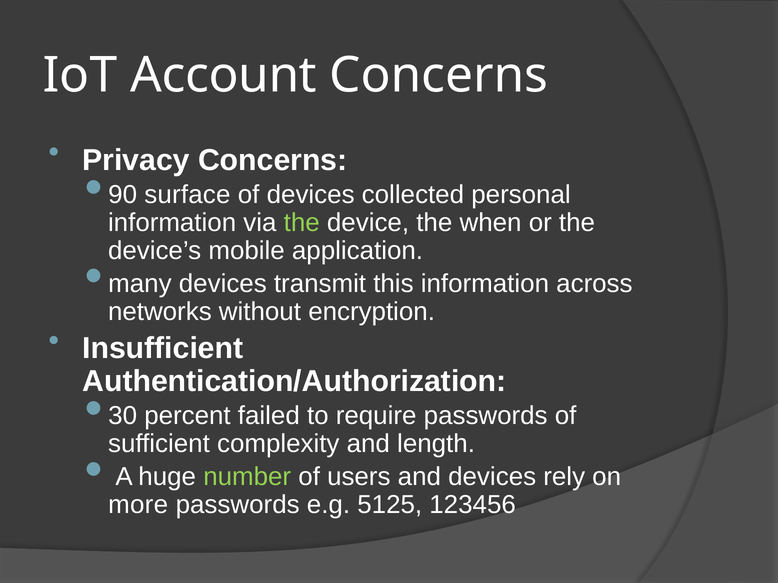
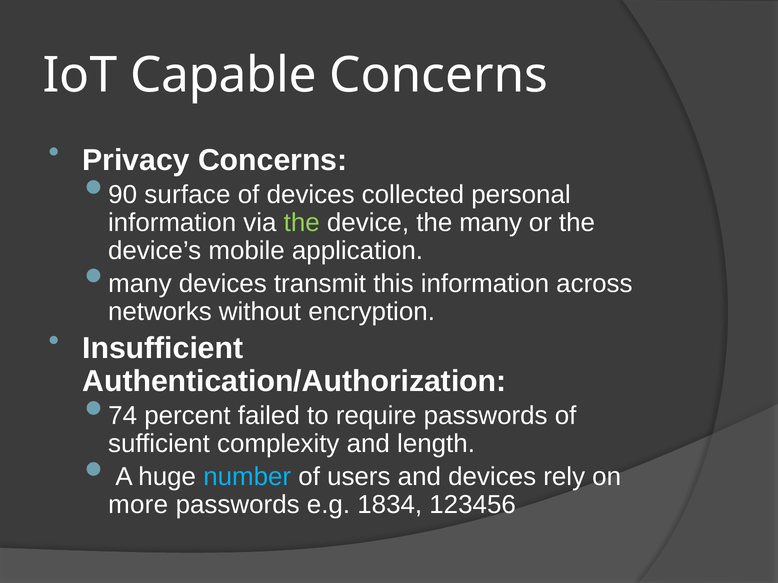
Account: Account -> Capable (224, 75)
the when: when -> many (491, 223)
30: 30 -> 74 (123, 416)
number colour: light green -> light blue (247, 477)
5125: 5125 -> 1834 (390, 505)
